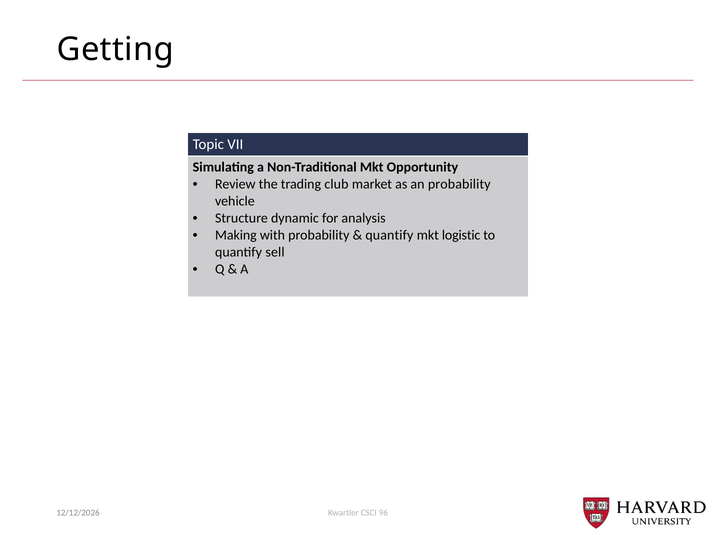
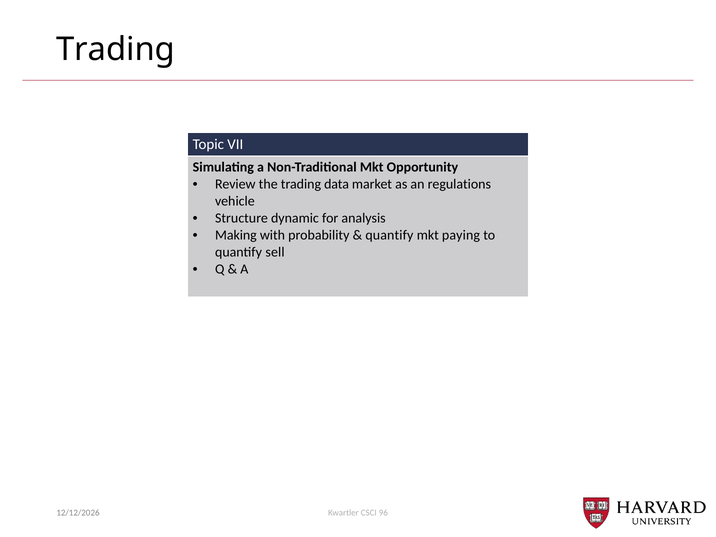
Getting: Getting -> Trading (116, 50)
club: club -> data (337, 184)
an probability: probability -> regulations (459, 184)
logistic: logistic -> paying (461, 235)
